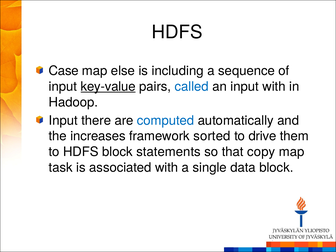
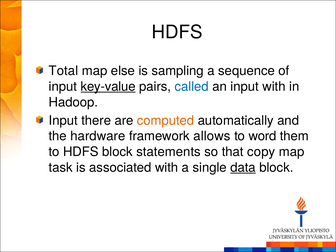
Case: Case -> Total (63, 71)
including: including -> sampling (178, 71)
computed colour: blue -> orange (166, 120)
increases: increases -> hardware (98, 136)
sorted: sorted -> allows (212, 136)
drive: drive -> word (262, 136)
data underline: none -> present (243, 168)
